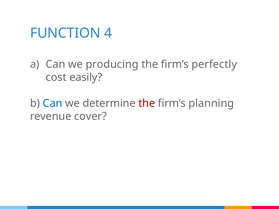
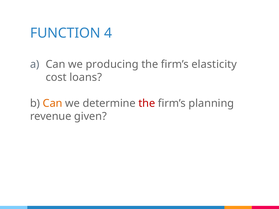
perfectly: perfectly -> elasticity (214, 64)
easily: easily -> loans (86, 77)
Can colour: blue -> orange (53, 103)
cover: cover -> given (90, 116)
